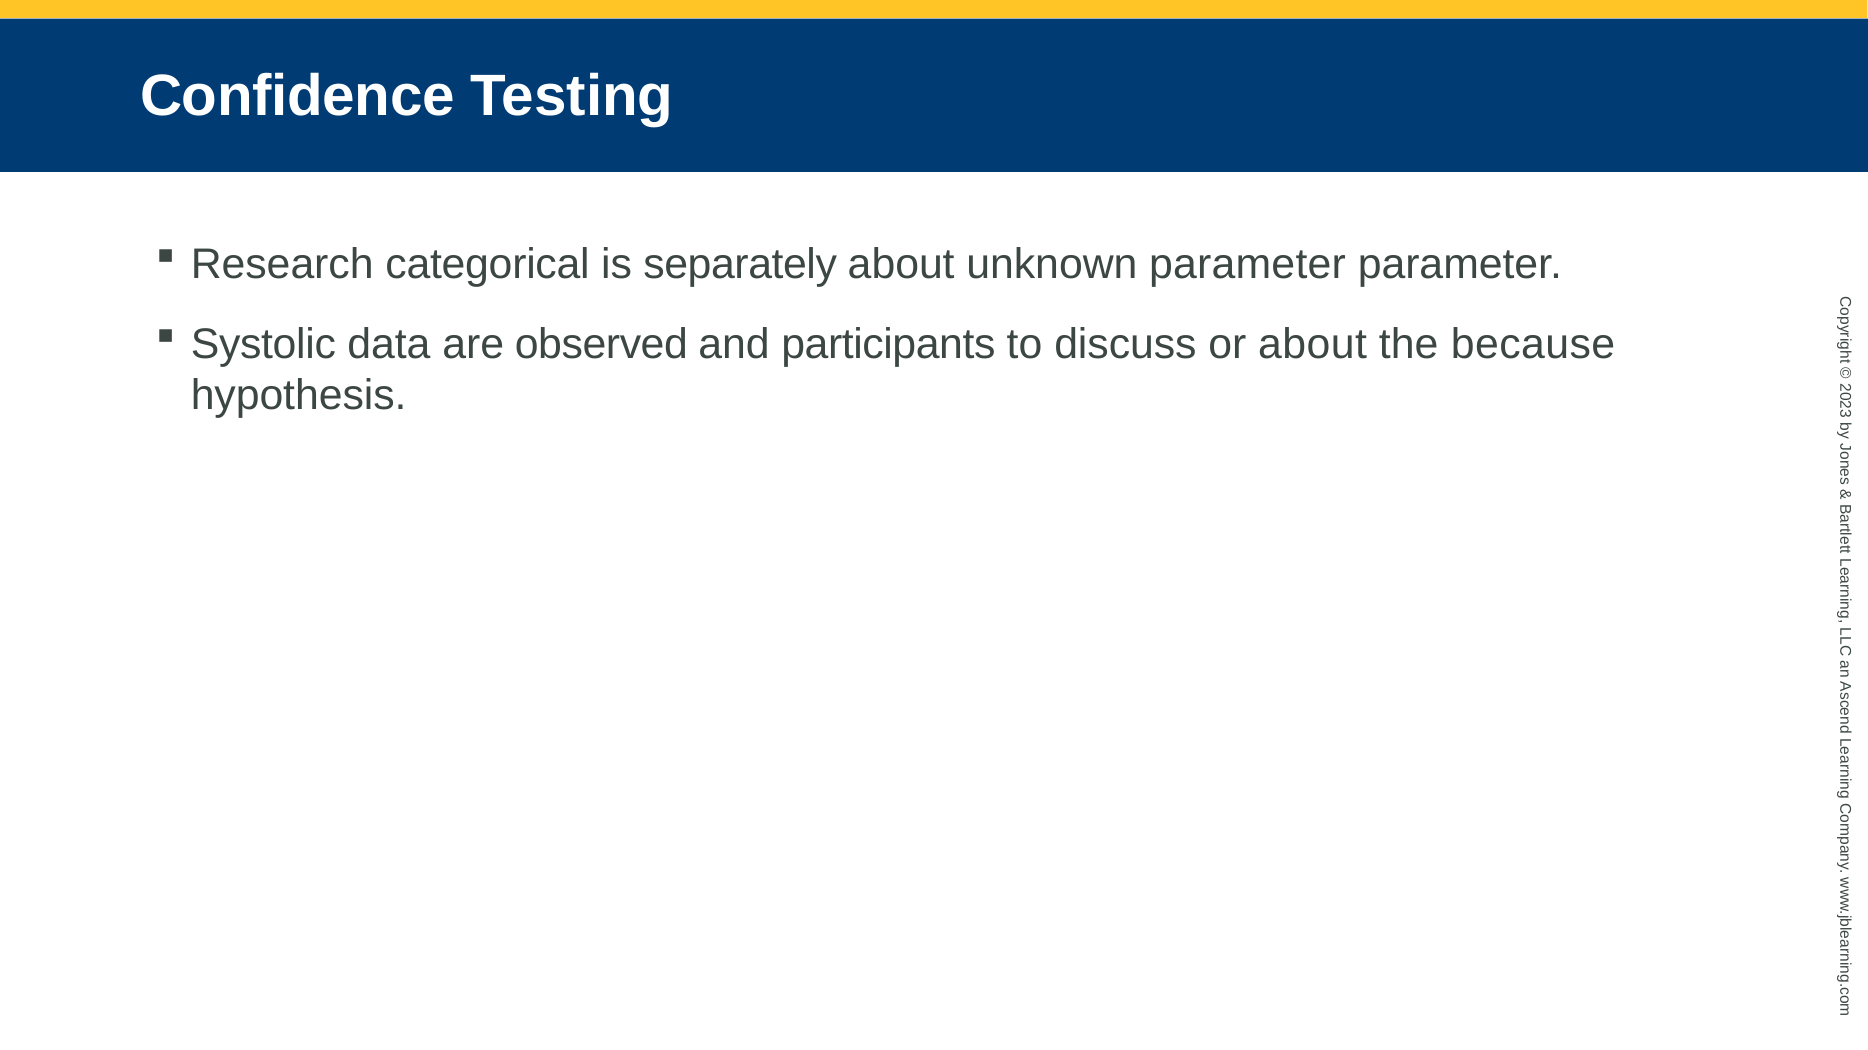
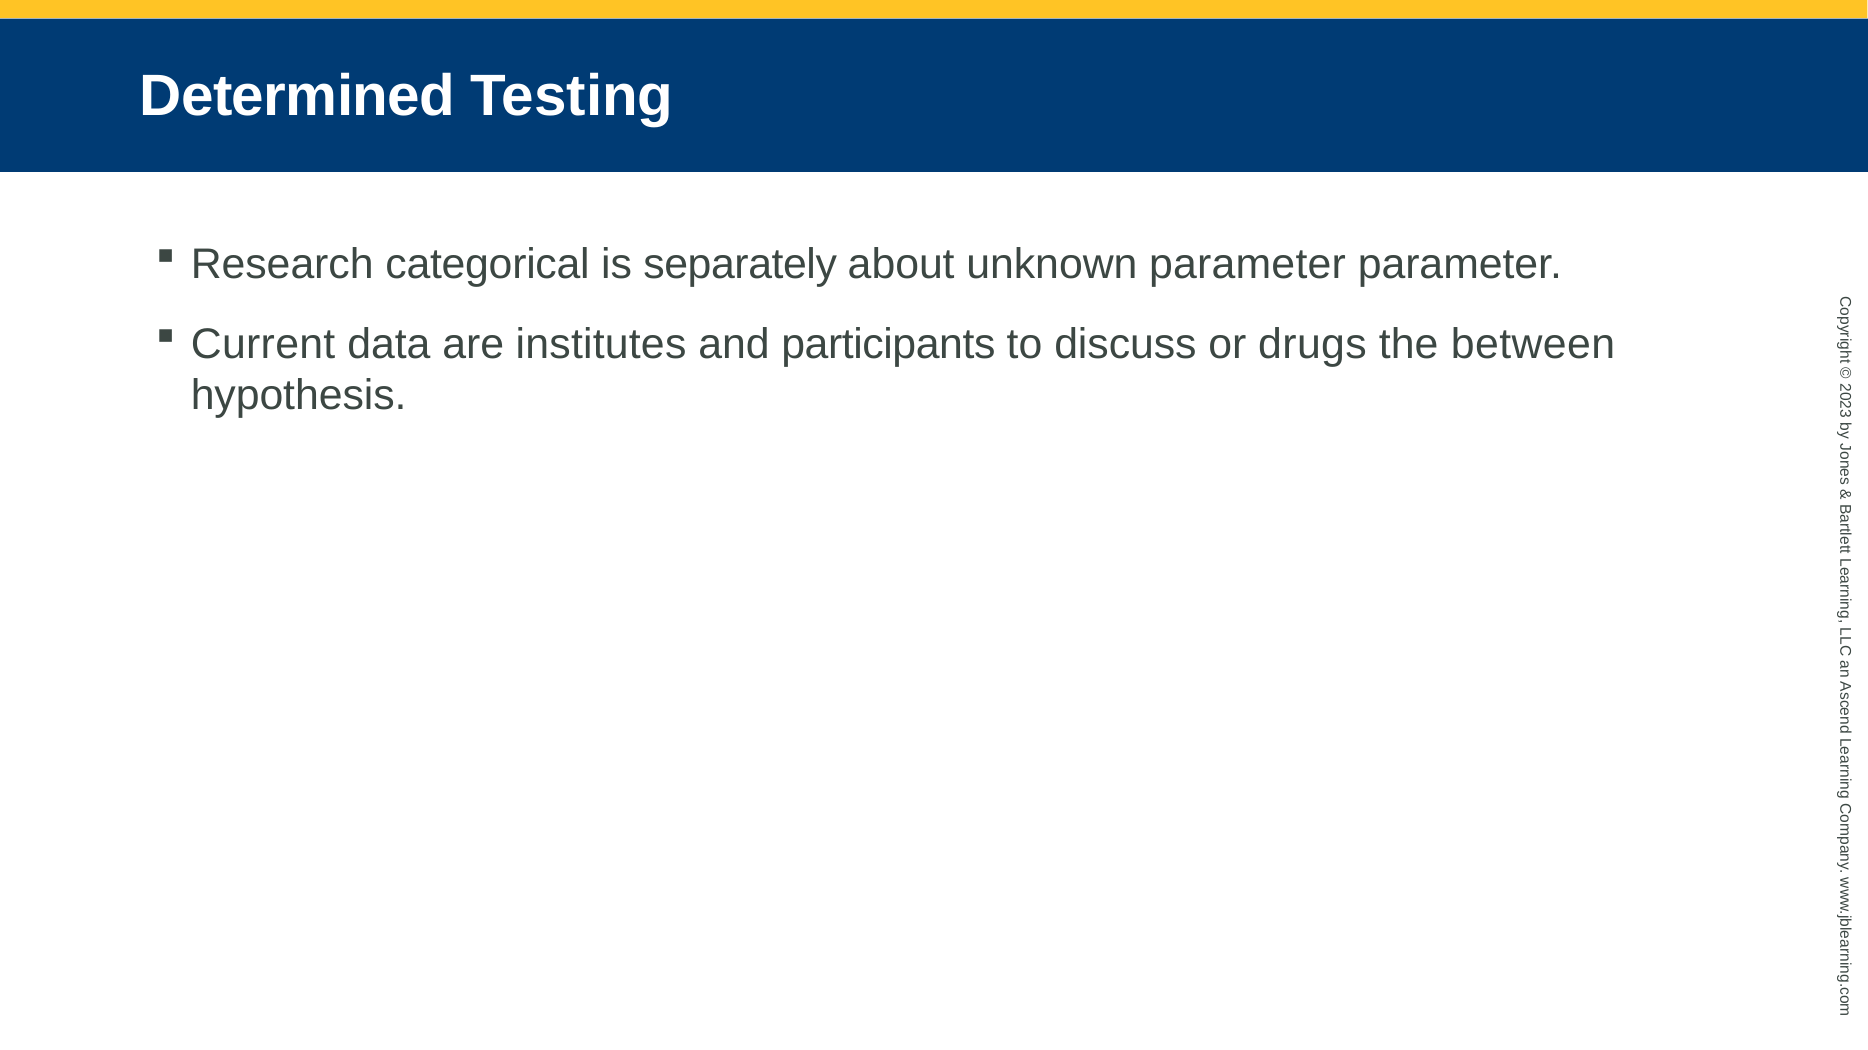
Confidence: Confidence -> Determined (298, 96)
Systolic: Systolic -> Current (263, 345)
observed: observed -> institutes (601, 345)
or about: about -> drugs (1312, 345)
because: because -> between (1533, 345)
